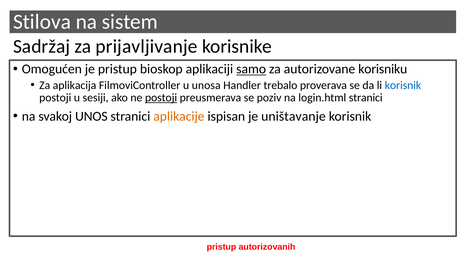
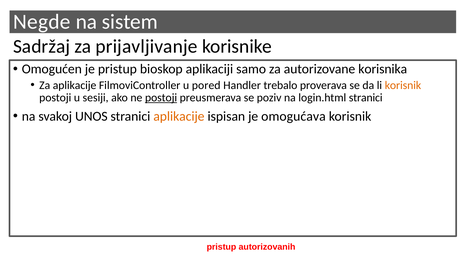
Stilova: Stilova -> Negde (42, 22)
samo underline: present -> none (251, 69)
korisniku: korisniku -> korisnika (383, 69)
Za aplikacija: aplikacija -> aplikacije (75, 85)
unosa: unosa -> pored (206, 85)
korisnik colour: blue -> orange (403, 85)
uništavanje: uništavanje -> omogućava (293, 116)
